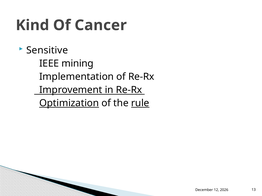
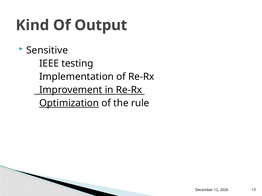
Cancer: Cancer -> Output (101, 25)
mining: mining -> testing (77, 64)
rule underline: present -> none (140, 103)
